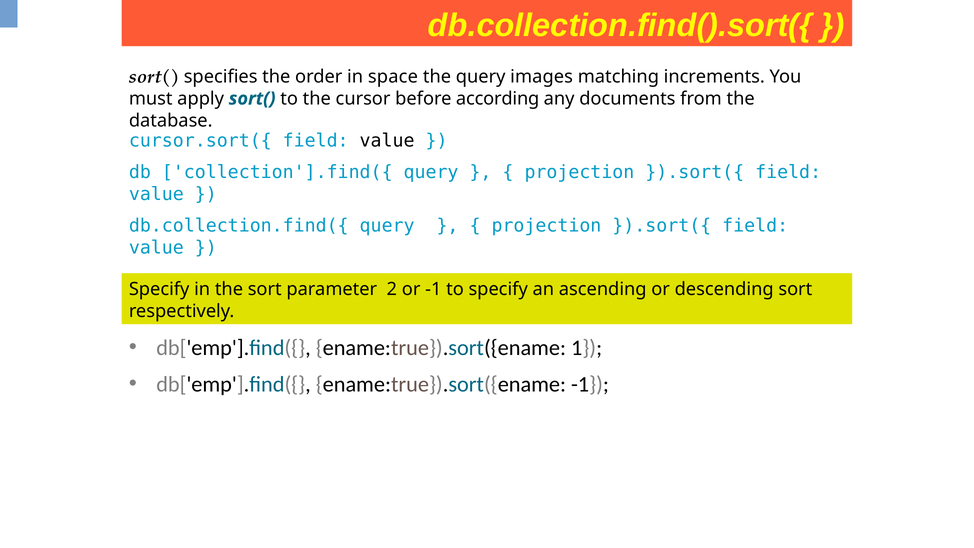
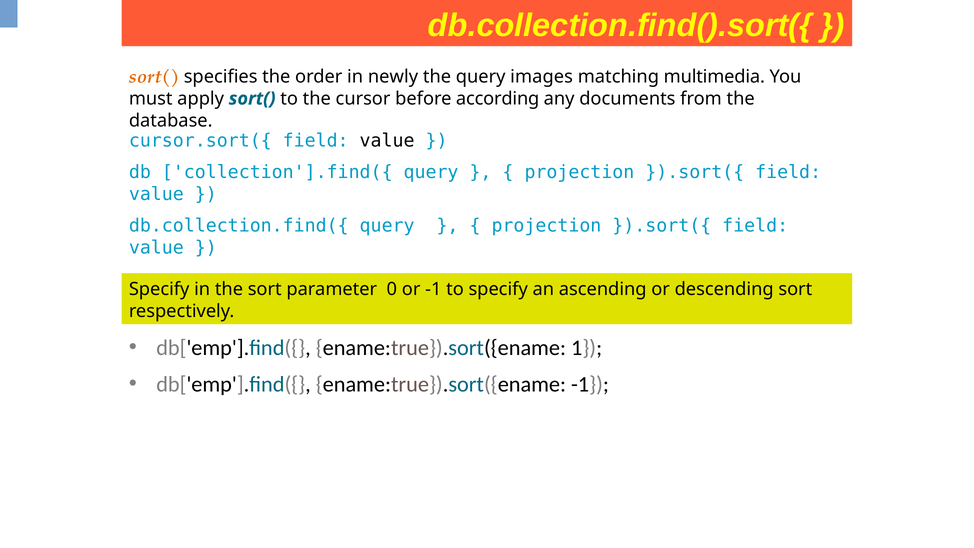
sort( colour: black -> orange (154, 77)
space: space -> newly (393, 77)
increments: increments -> multimedia (714, 77)
2: 2 -> 0 (392, 289)
